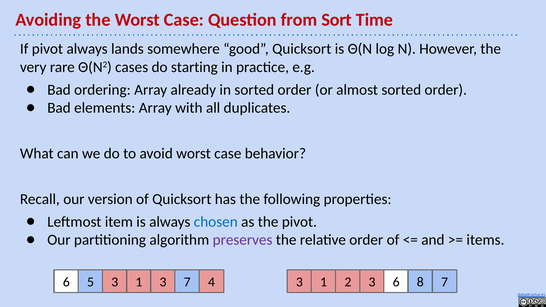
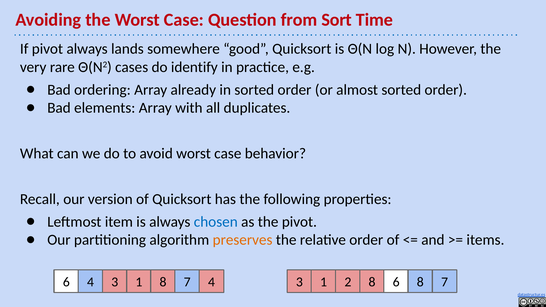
starting: starting -> identify (194, 67)
preserves colour: purple -> orange (243, 240)
6 5: 5 -> 4 (90, 282)
1 3: 3 -> 8 (163, 282)
2 3: 3 -> 8 (372, 282)
